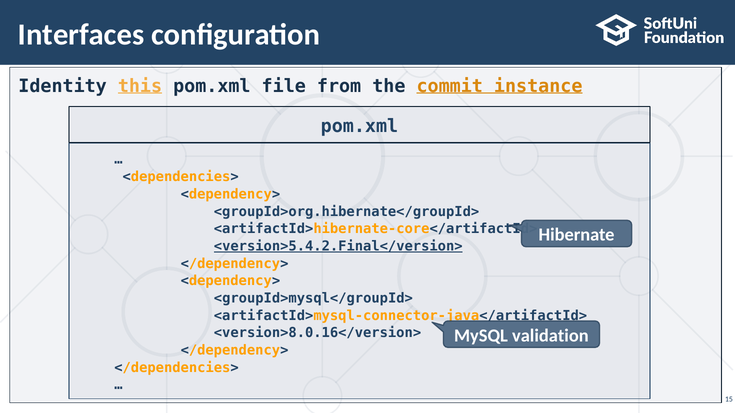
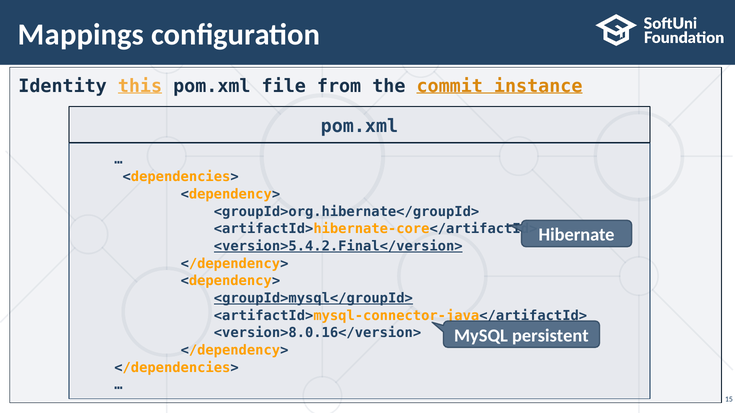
Interfaces: Interfaces -> Mappings (81, 35)
<groupId>mysql</groupId> underline: none -> present (313, 299)
validation: validation -> persistent (550, 336)
